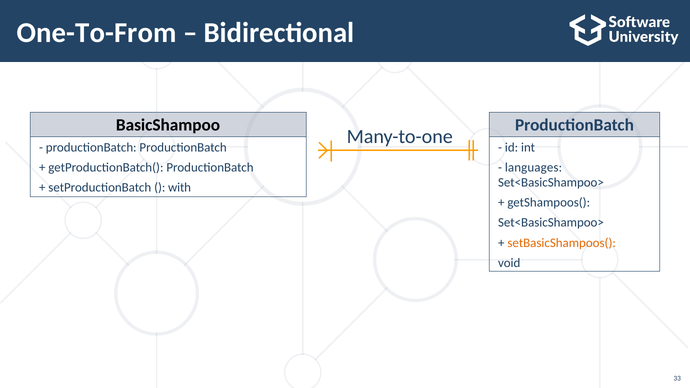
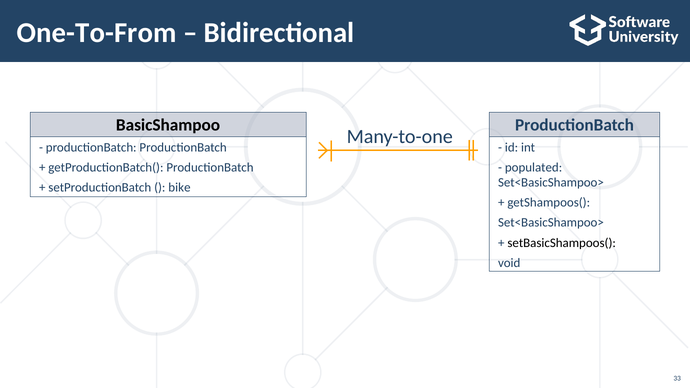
languages: languages -> populated (534, 167)
with: with -> bike (179, 188)
setBasicShampoos( colour: orange -> black (562, 243)
